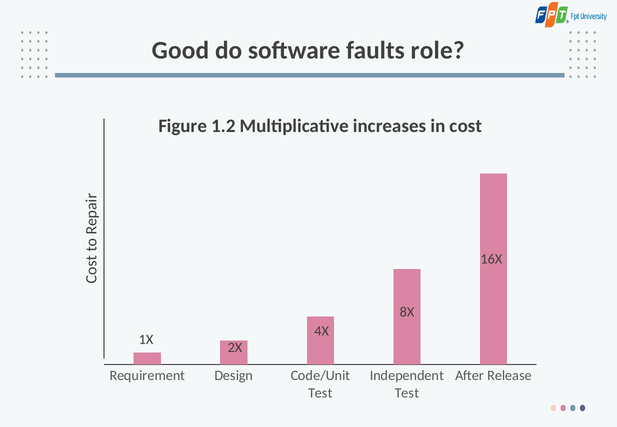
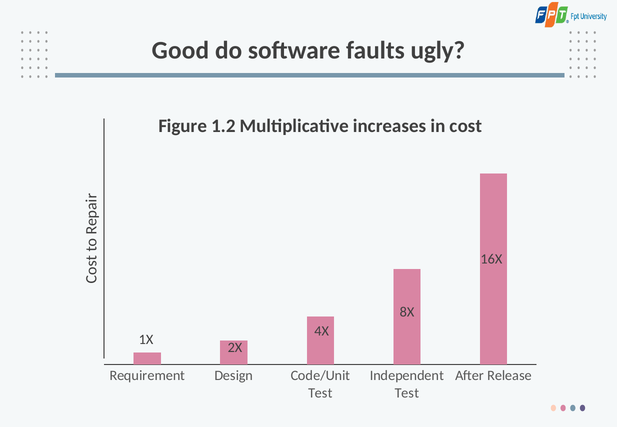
role: role -> ugly (438, 51)
